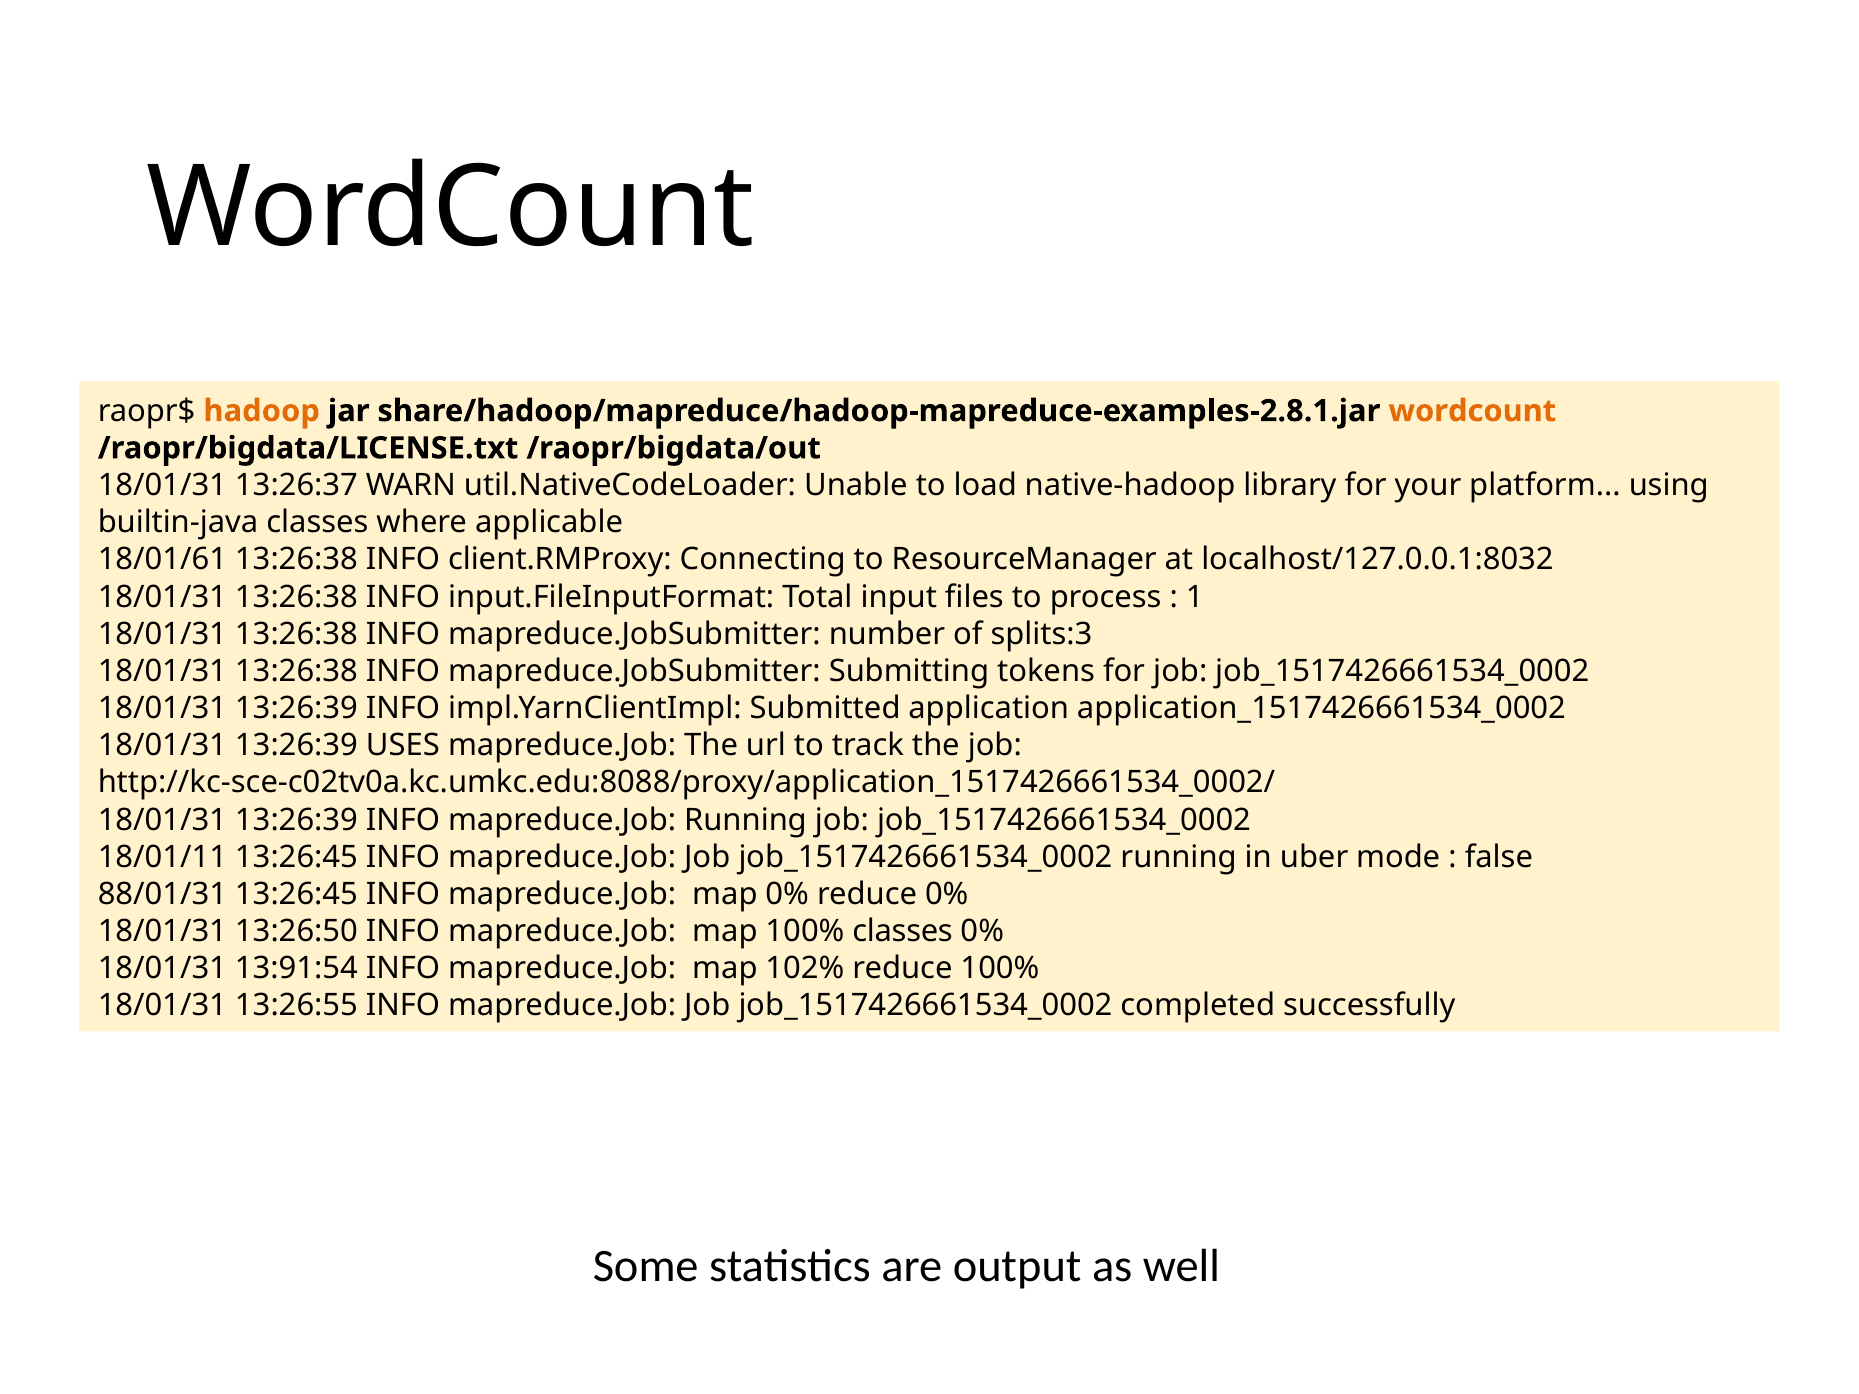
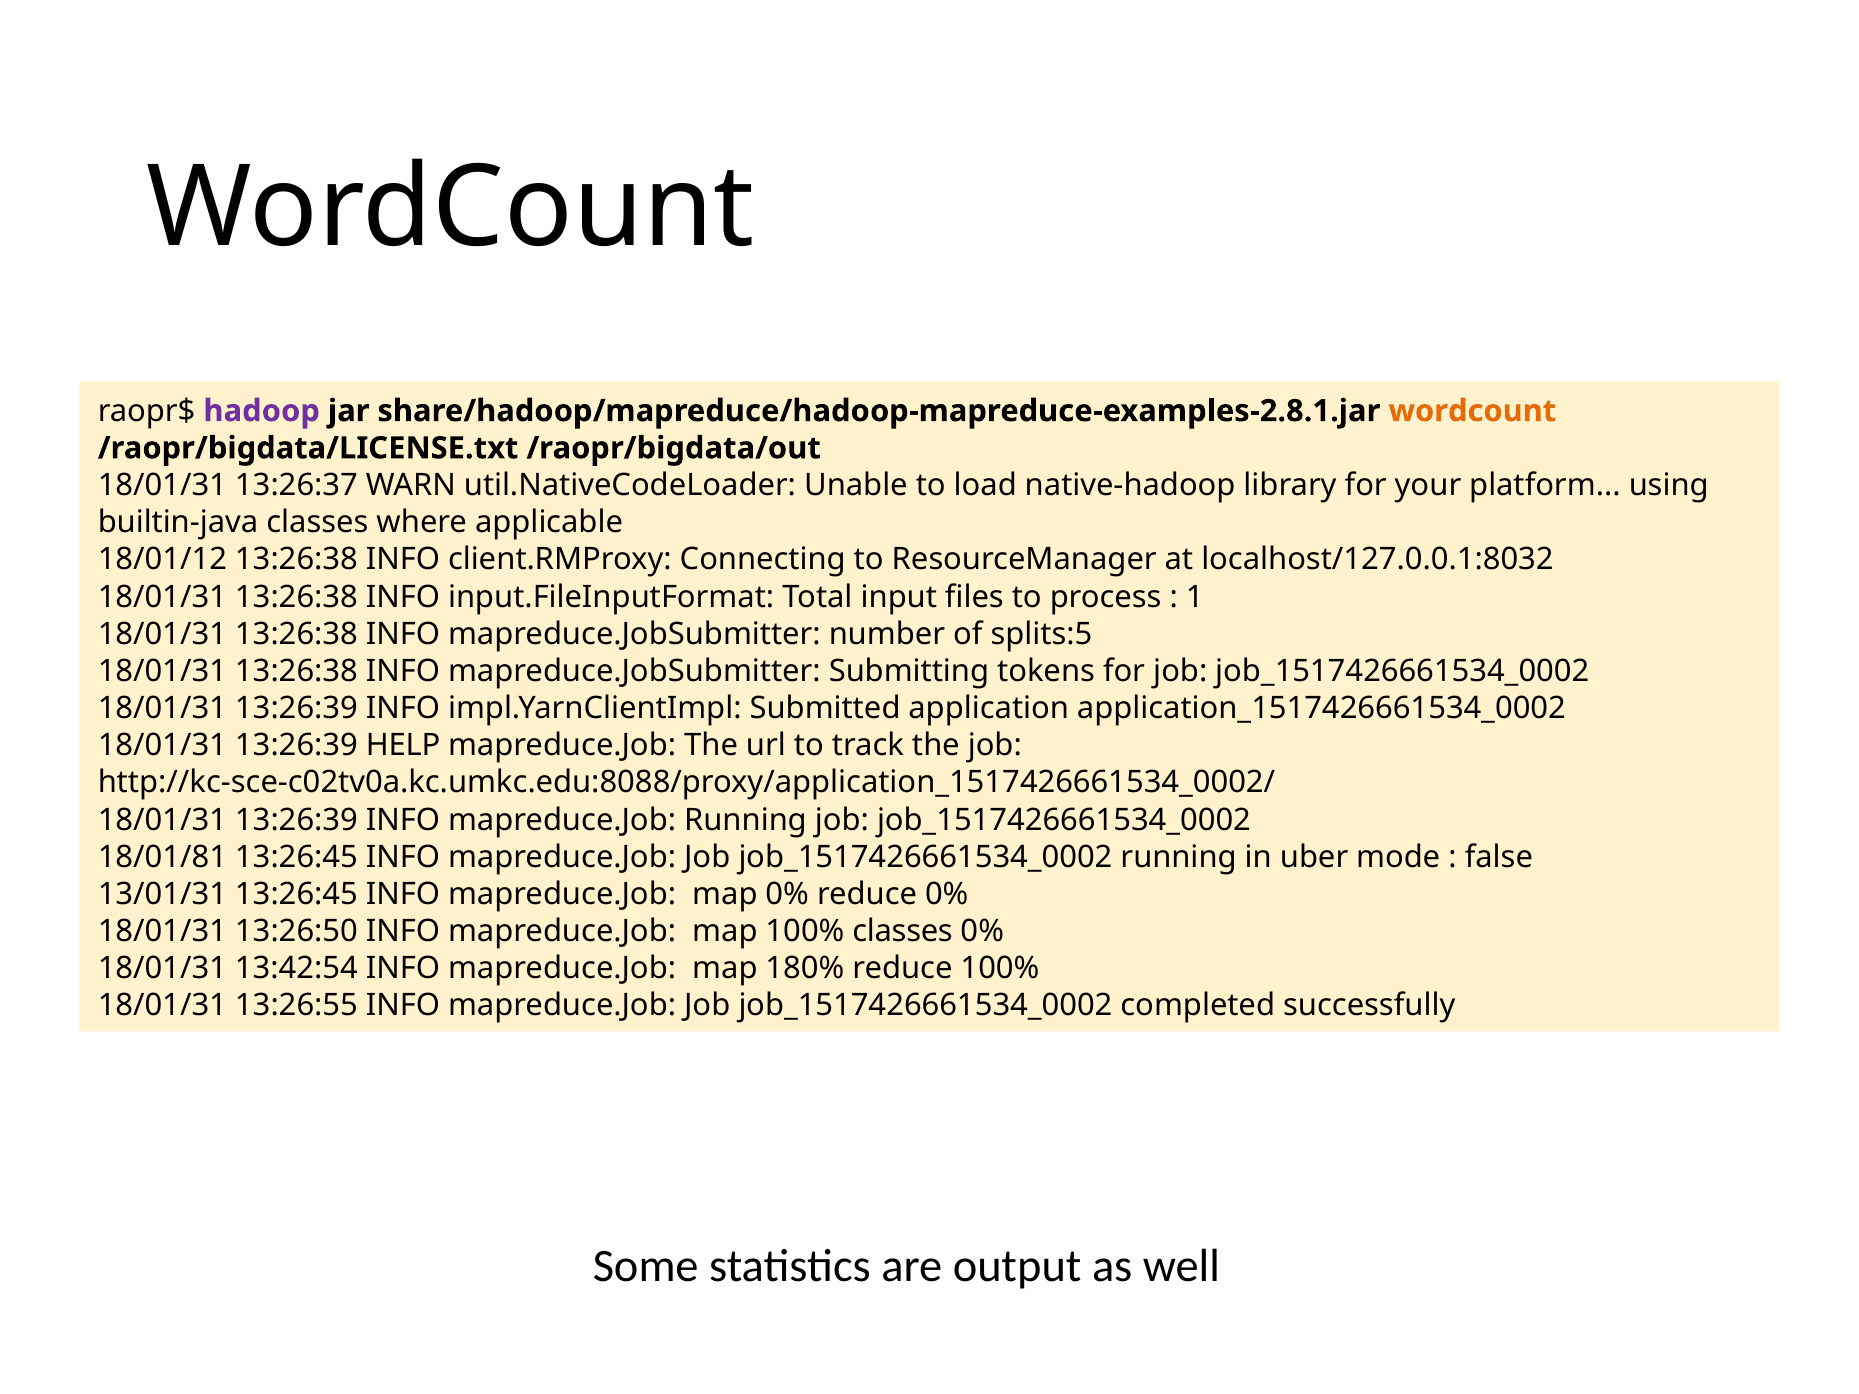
hadoop colour: orange -> purple (262, 411)
18/01/61: 18/01/61 -> 18/01/12 (162, 560)
splits:3: splits:3 -> splits:5 (1042, 634)
USES: USES -> HELP (403, 746)
18/01/11: 18/01/11 -> 18/01/81 (162, 857)
88/01/31: 88/01/31 -> 13/01/31 (162, 894)
13:91:54: 13:91:54 -> 13:42:54 (296, 969)
102%: 102% -> 180% (805, 969)
